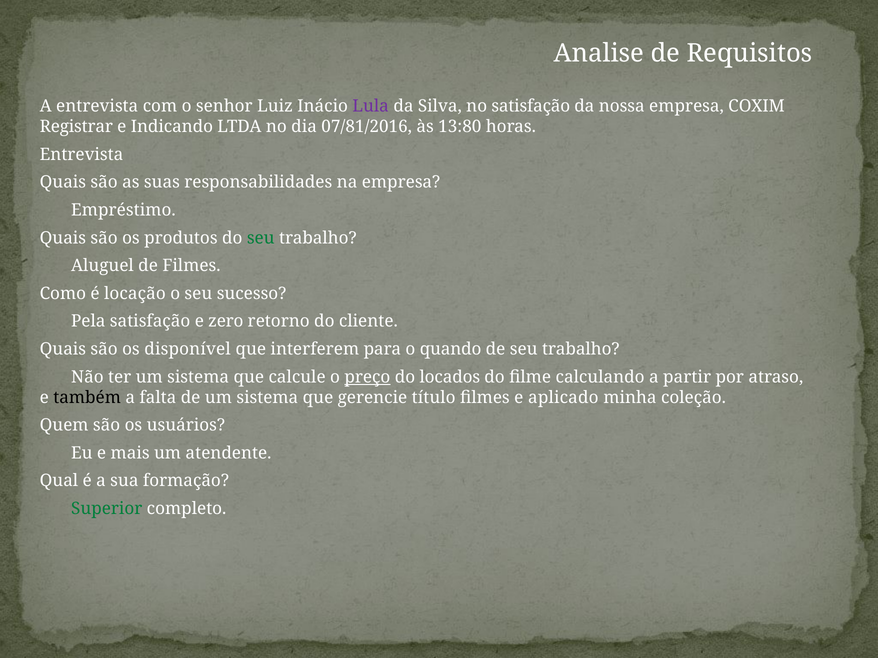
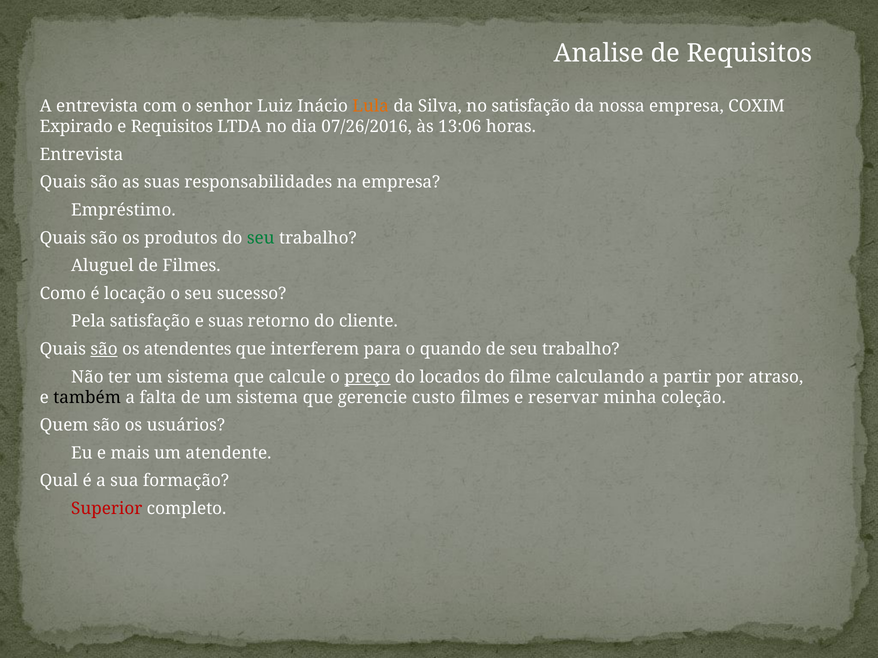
Lula colour: purple -> orange (371, 106)
Registrar: Registrar -> Expirado (76, 127)
e Indicando: Indicando -> Requisitos (172, 127)
07/81/2016: 07/81/2016 -> 07/26/2016 (367, 127)
13:80: 13:80 -> 13:06 (460, 127)
e zero: zero -> suas (226, 322)
são underline: none -> present (104, 349)
disponível: disponível -> atendentes (188, 349)
título: título -> custo (434, 398)
aplicado: aplicado -> reservar (563, 398)
Superior colour: green -> red (107, 509)
